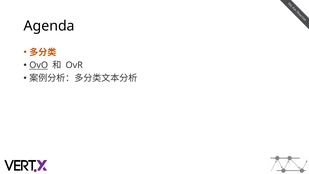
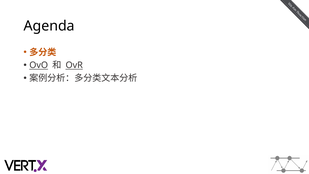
OvR underline: none -> present (74, 65)
